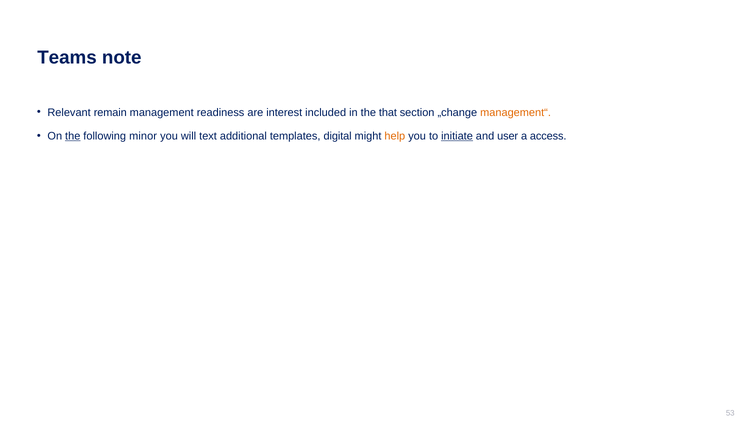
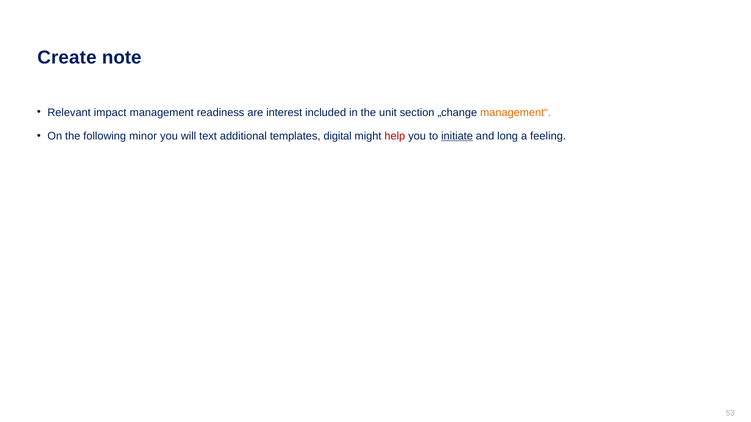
Teams: Teams -> Create (67, 57)
remain: remain -> impact (110, 113)
that: that -> unit (388, 113)
the underline: present -> none (73, 136)
help colour: orange -> red (395, 136)
user: user -> long (508, 136)
access: access -> feeling (548, 136)
